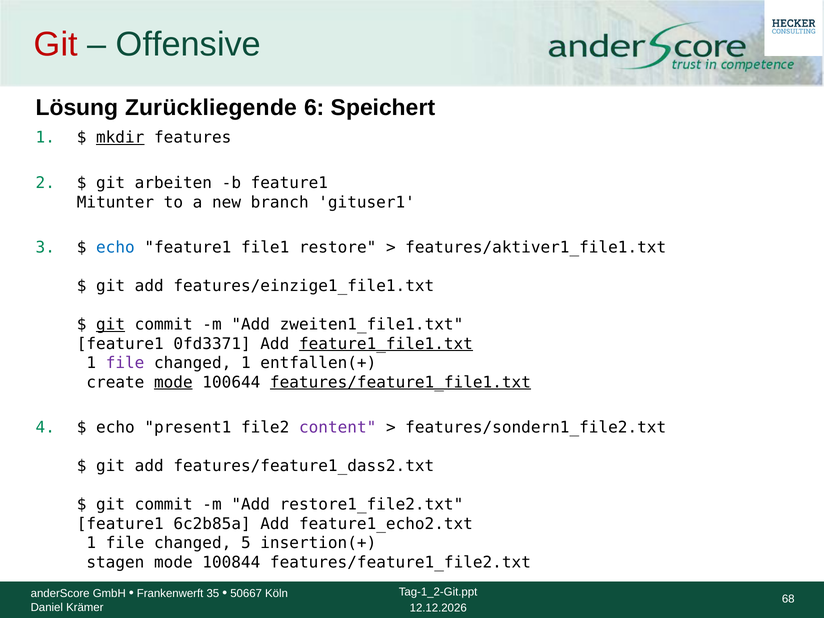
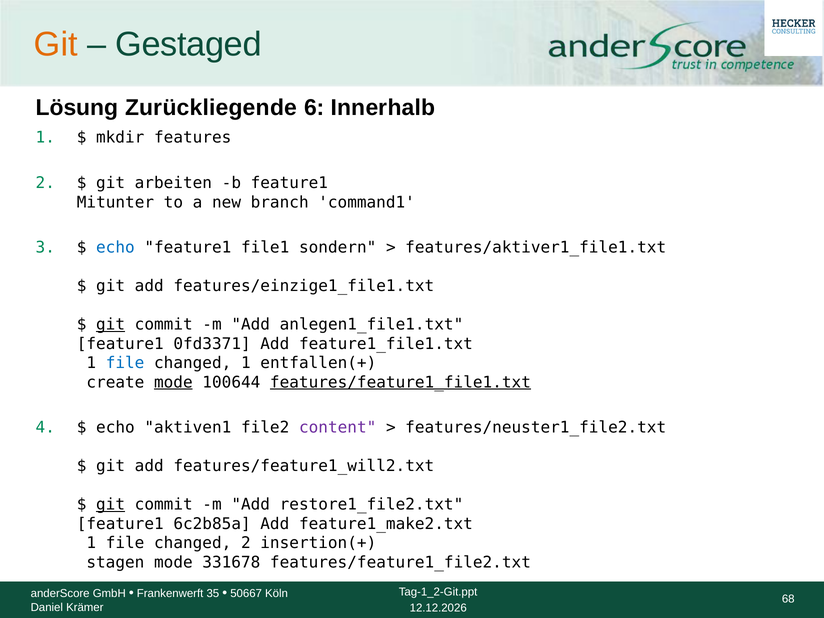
Git colour: red -> orange (56, 44)
Offensive: Offensive -> Gestaged (189, 44)
Speichert: Speichert -> Innerhalb (383, 108)
mkdir underline: present -> none (120, 138)
gituser1: gituser1 -> command1 (367, 202)
restore: restore -> sondern (338, 248)
zweiten1_file1.txt: zweiten1_file1.txt -> anlegen1_file1.txt (371, 325)
feature1_file1.txt underline: present -> none (386, 344)
file colour: purple -> blue (125, 363)
present1: present1 -> aktiven1 (188, 428)
features/sondern1_file2.txt: features/sondern1_file2.txt -> features/neuster1_file2.txt (536, 428)
features/feature1_dass2.txt: features/feature1_dass2.txt -> features/feature1_will2.txt (304, 466)
git underline: none -> present (111, 505)
feature1_echo2.txt: feature1_echo2.txt -> feature1_make2.txt (386, 524)
changed 5: 5 -> 2 (246, 543)
100844: 100844 -> 331678 (231, 562)
